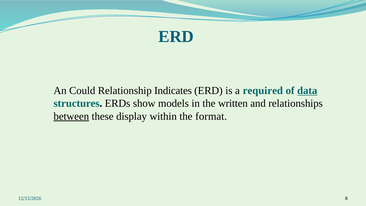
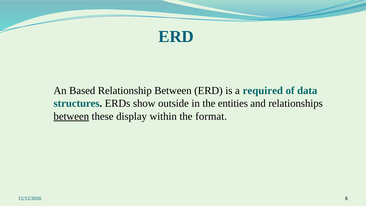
Could: Could -> Based (82, 91)
Relationship Indicates: Indicates -> Between (173, 91)
data underline: present -> none (307, 91)
models: models -> outside (173, 103)
written: written -> entities (233, 103)
